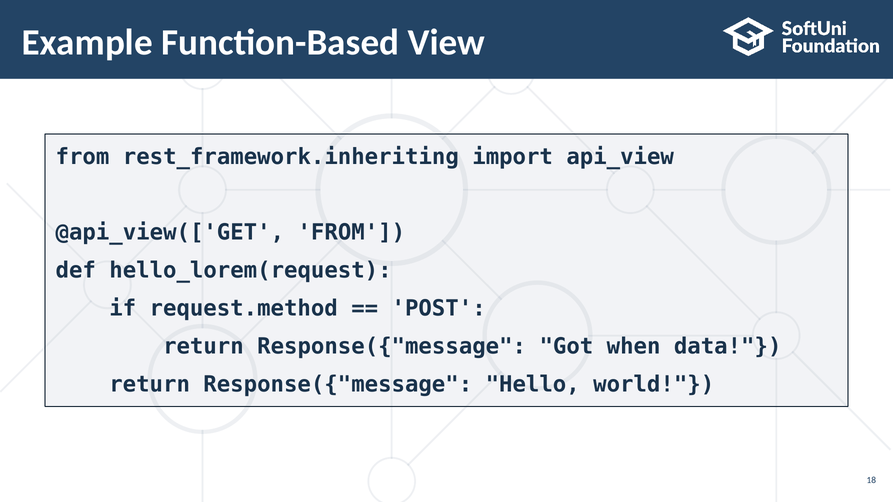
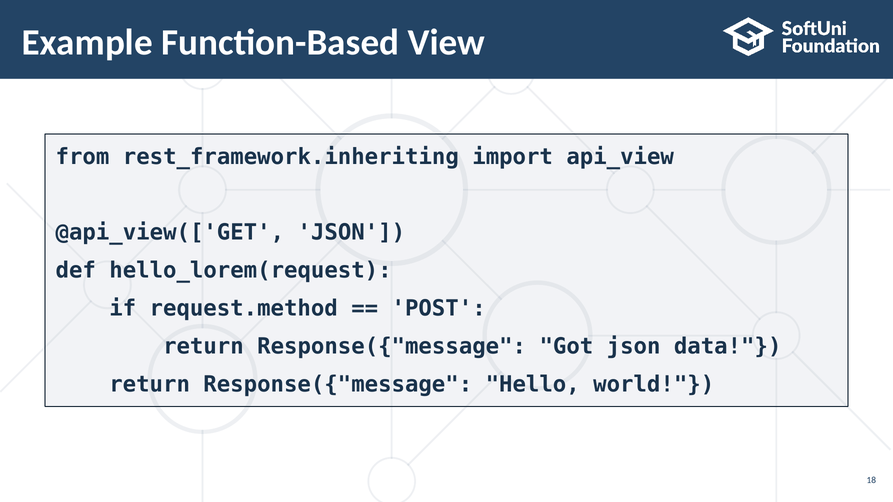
@api_view(['GET FROM: FROM -> JSON (351, 233)
Got when: when -> json (634, 347)
